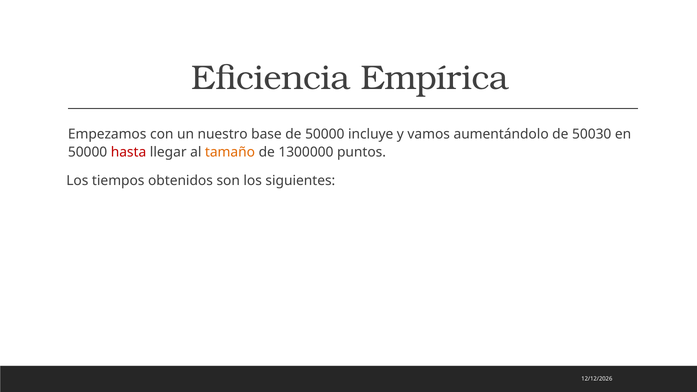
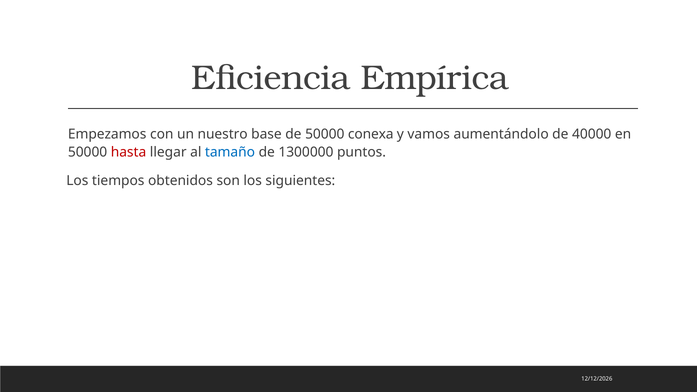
incluye: incluye -> conexa (371, 134)
50030: 50030 -> 40000 (592, 134)
tamaño colour: orange -> blue (230, 152)
